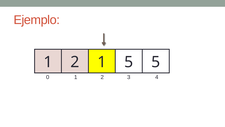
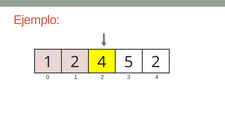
2 1: 1 -> 4 (102, 62)
5 5: 5 -> 2 (156, 62)
